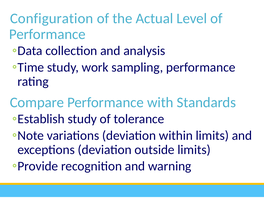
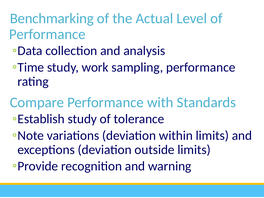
Configuration: Configuration -> Benchmarking (52, 18)
